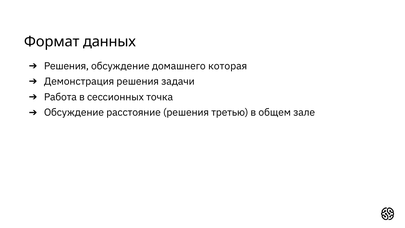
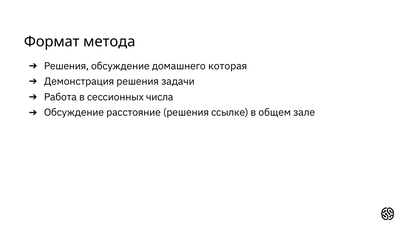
данных: данных -> метода (109, 42)
точка: точка -> числа (160, 97)
третью: третью -> ссылке (230, 113)
